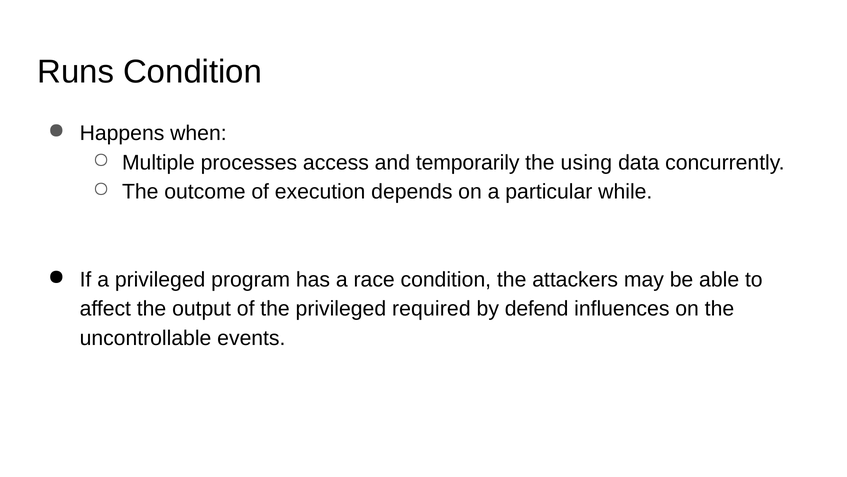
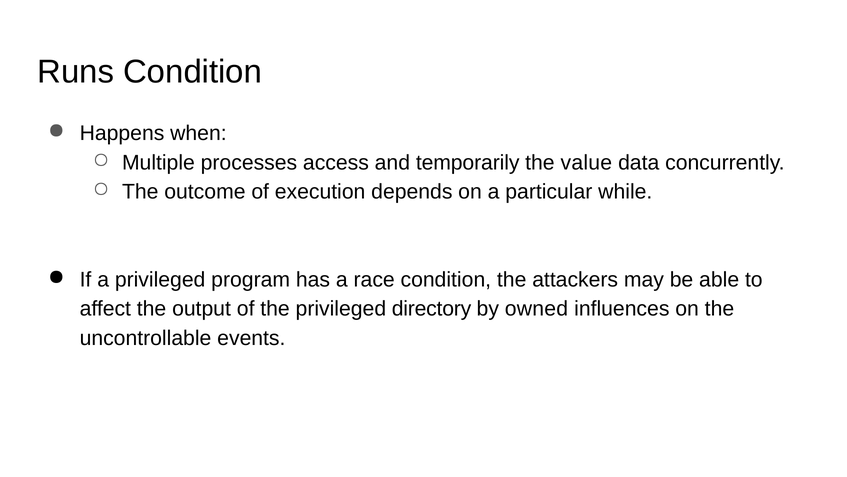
using: using -> value (586, 162)
required: required -> directory (432, 308)
defend: defend -> owned (536, 308)
